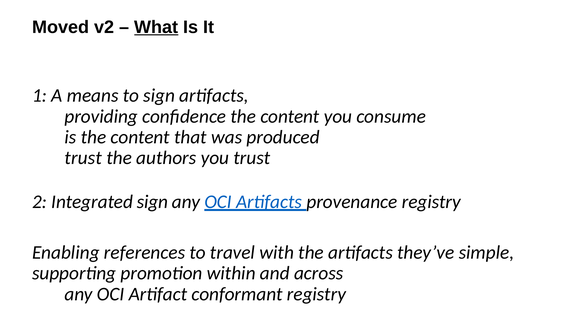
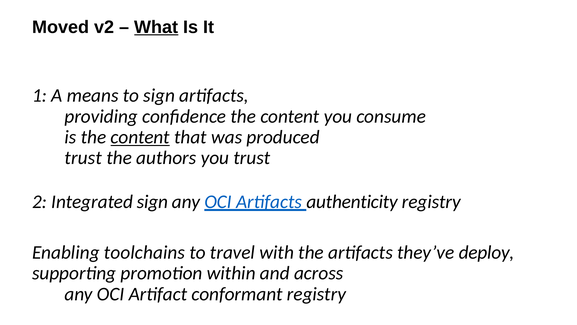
content underline: none -> present (140, 137)
provenance: provenance -> authenticity (352, 201)
references: references -> toolchains (145, 252)
simple: simple -> deploy (487, 252)
